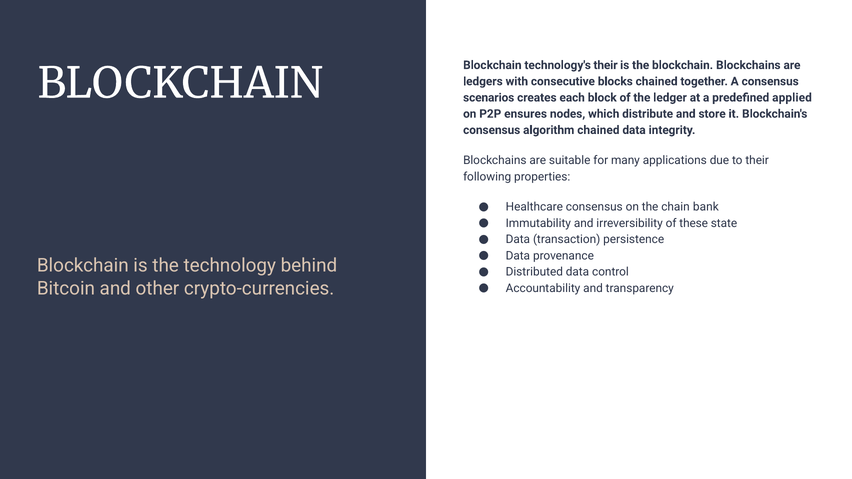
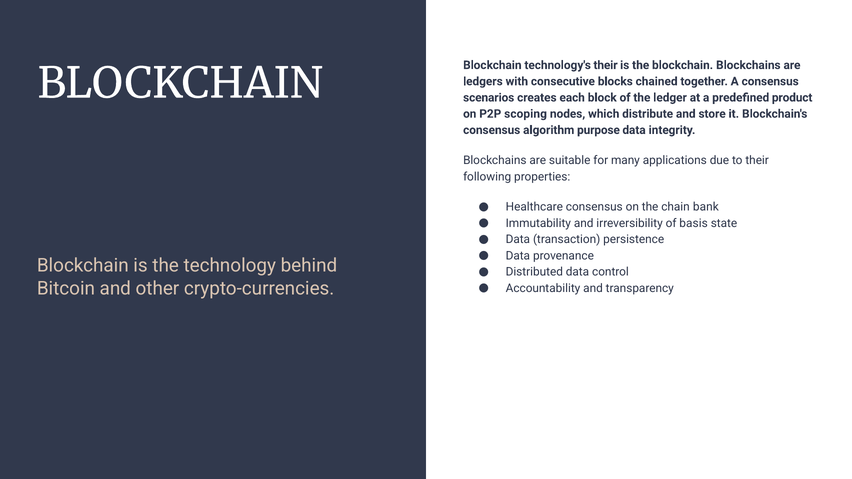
applied: applied -> product (792, 98)
ensures: ensures -> scoping (526, 114)
algorithm chained: chained -> purpose (598, 130)
these: these -> basis (694, 223)
